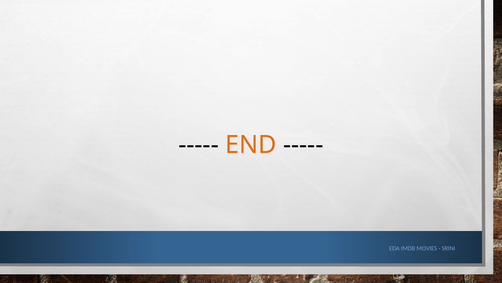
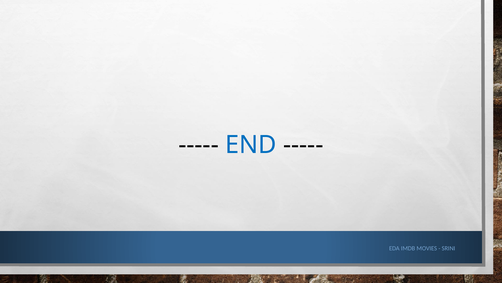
END colour: orange -> blue (251, 145)
